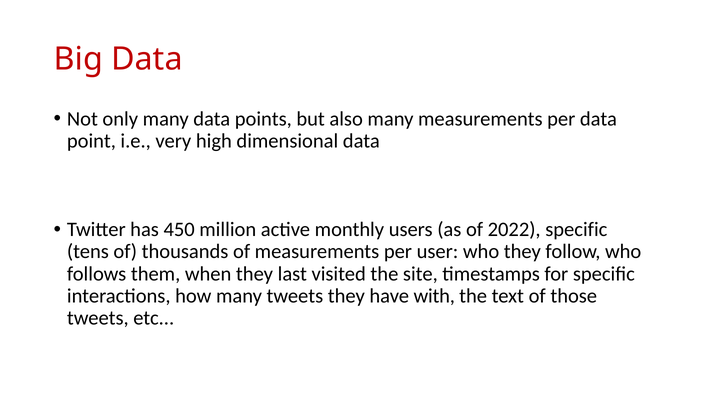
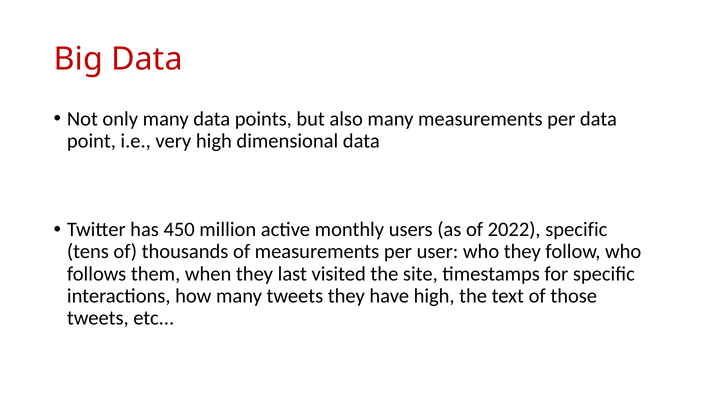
have with: with -> high (434, 296)
